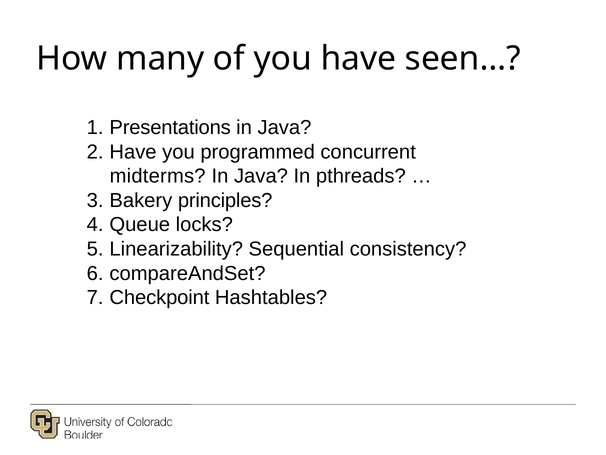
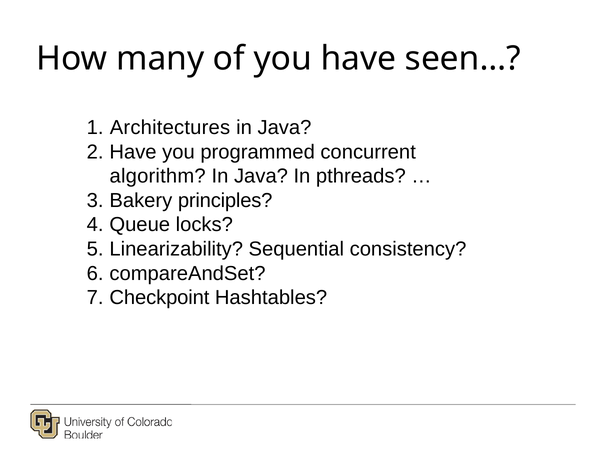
Presentations: Presentations -> Architectures (170, 128)
midterms: midterms -> algorithm (158, 176)
